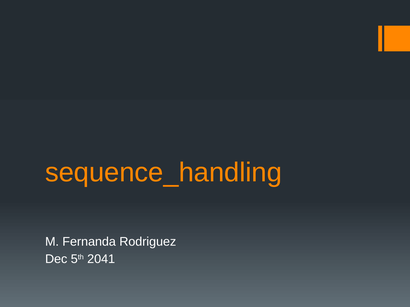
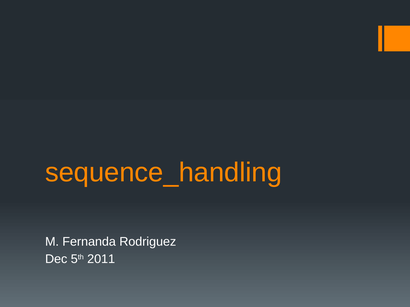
2041: 2041 -> 2011 (101, 260)
